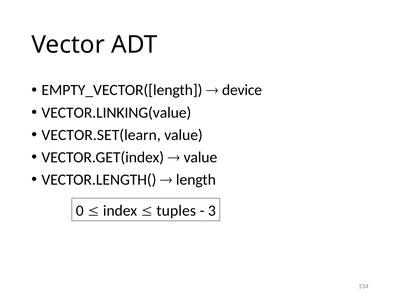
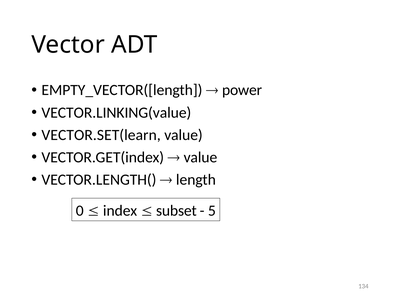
device: device -> power (242, 90)
tuples: tuples -> subset (176, 211)
3: 3 -> 5 (212, 211)
